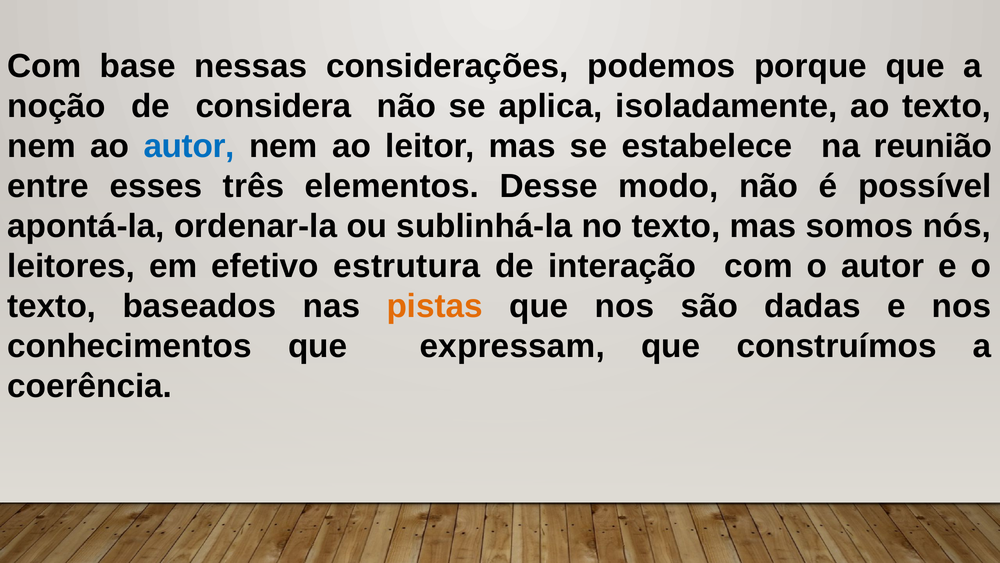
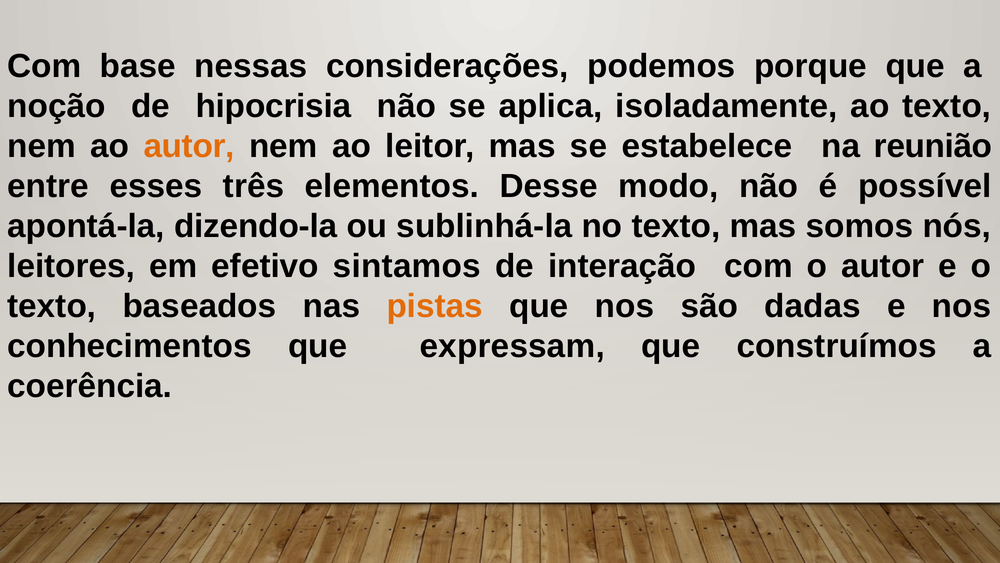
considera: considera -> hipocrisia (273, 106)
autor colour: blue -> orange (189, 146)
ordenar-la: ordenar-la -> dizendo-la (256, 226)
estrutura: estrutura -> sintamos (407, 266)
